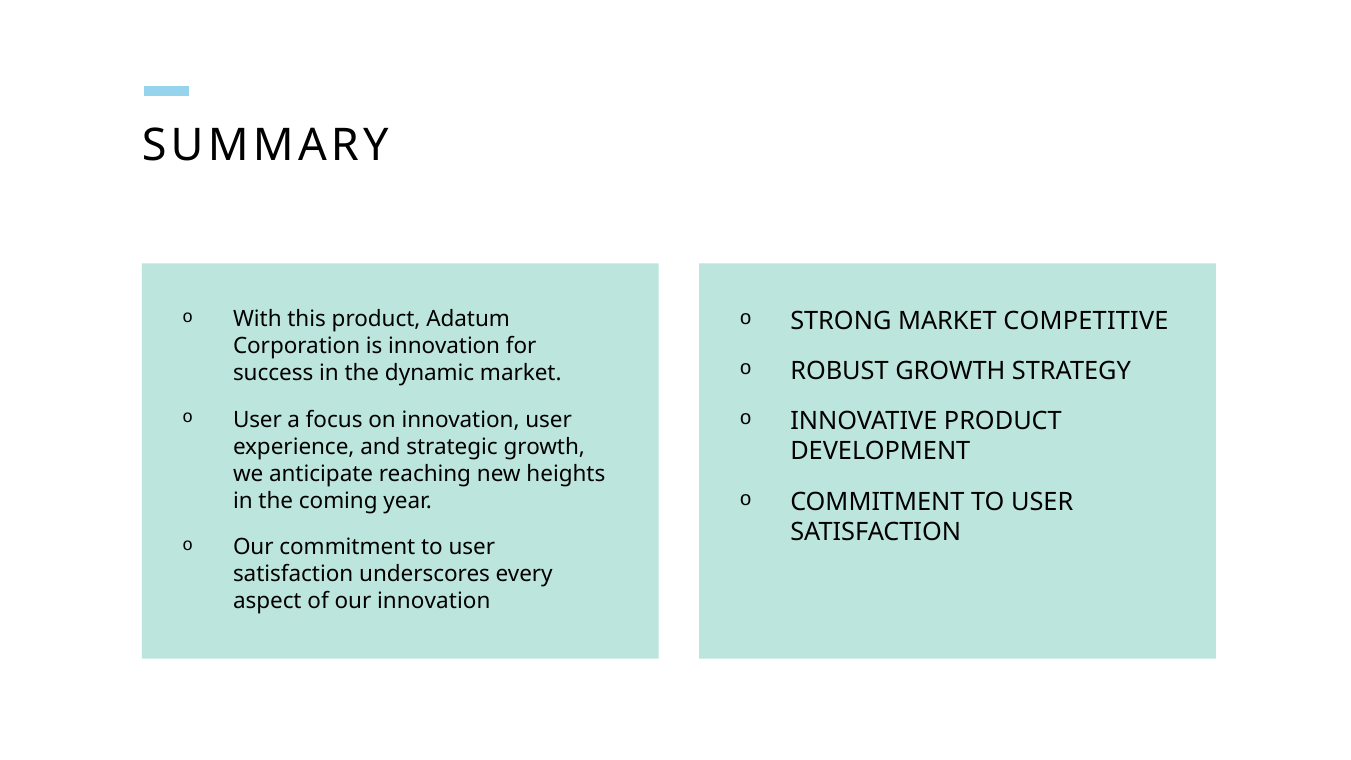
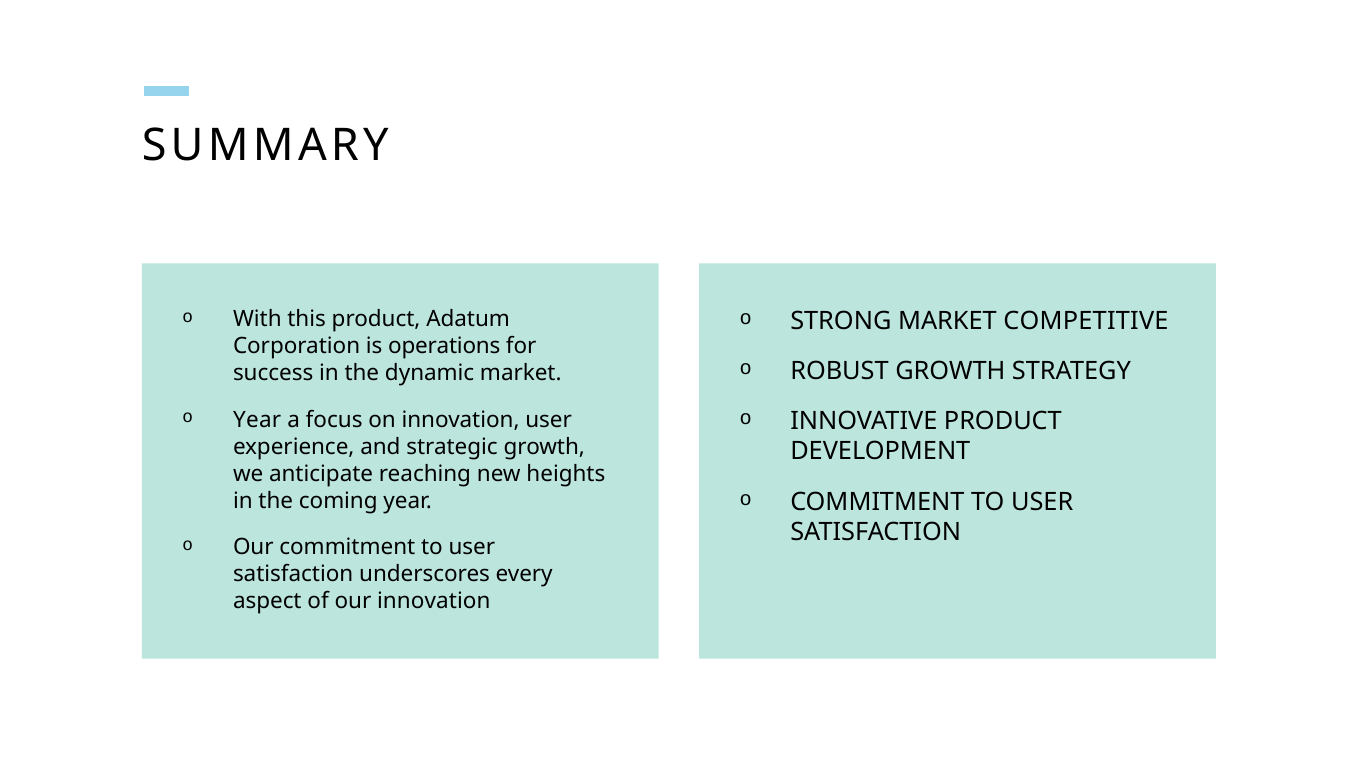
is innovation: innovation -> operations (444, 346)
User: User -> Year (257, 420)
